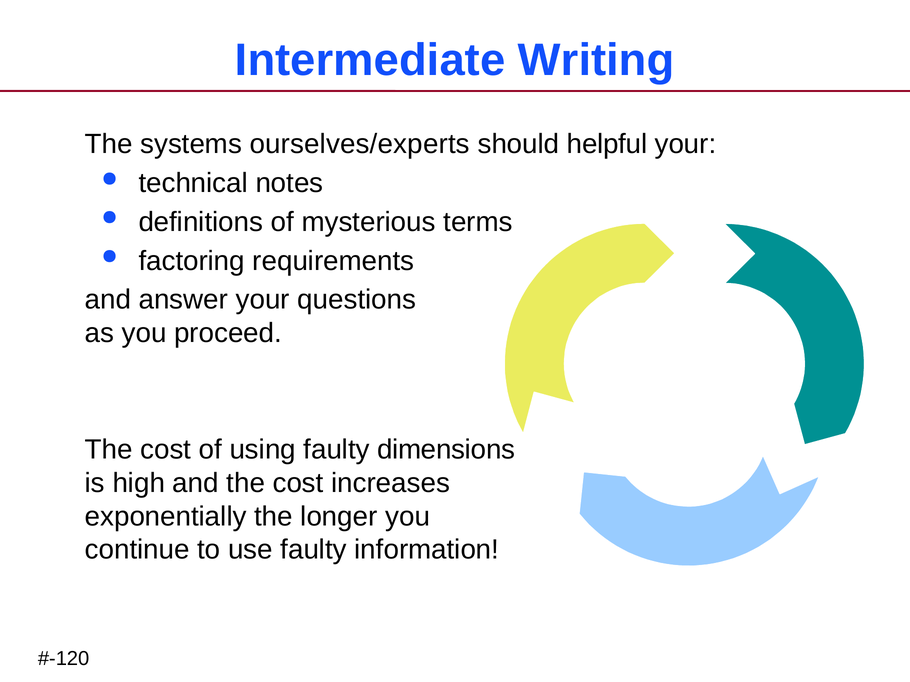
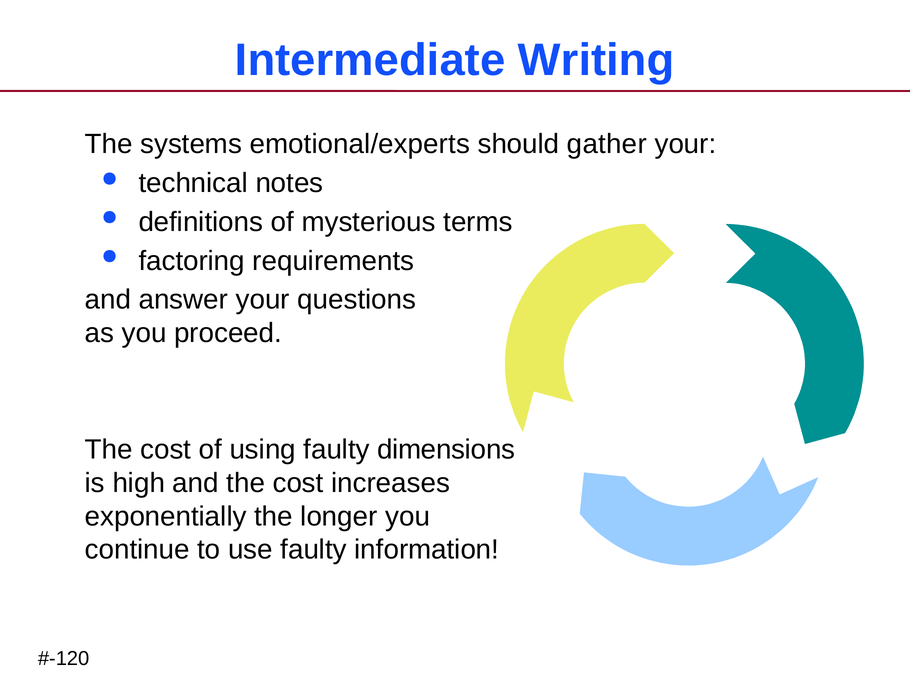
ourselves/experts: ourselves/experts -> emotional/experts (360, 144)
helpful: helpful -> gather (607, 144)
